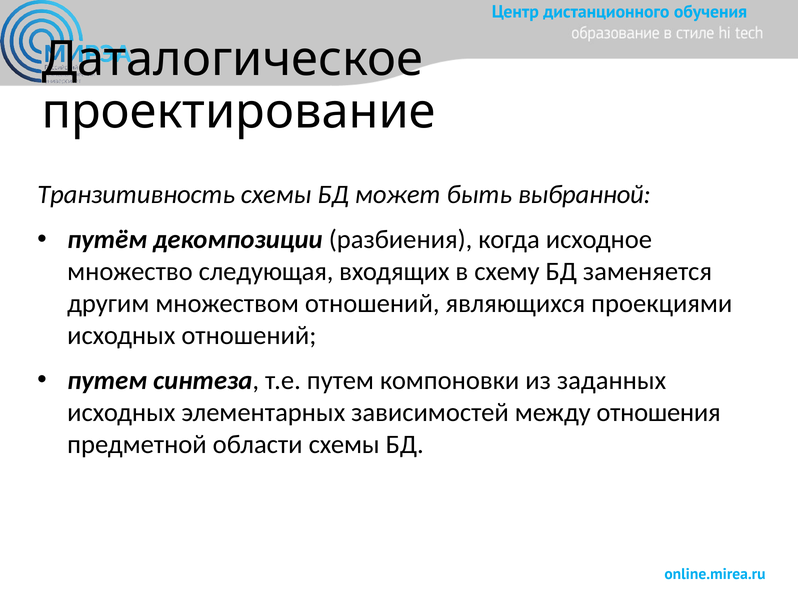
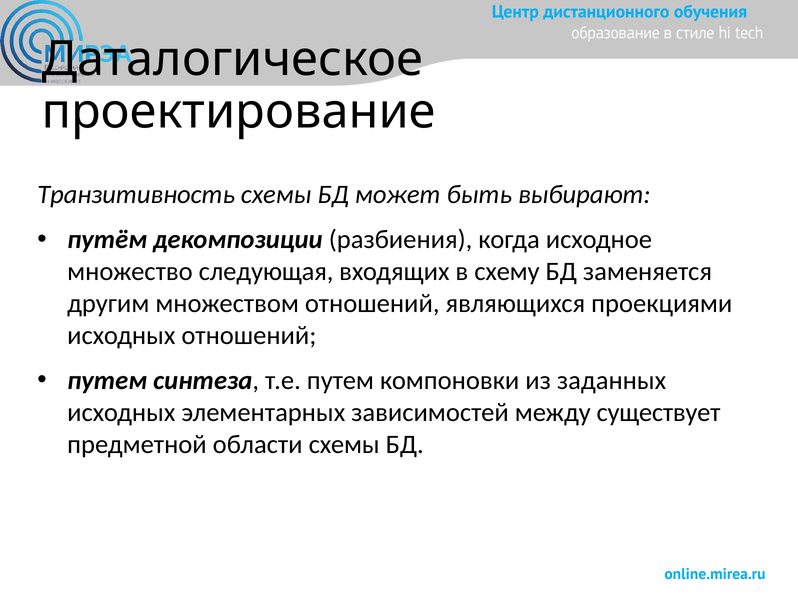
выбранной: выбранной -> выбирают (584, 195)
отношения: отношения -> существует (659, 413)
